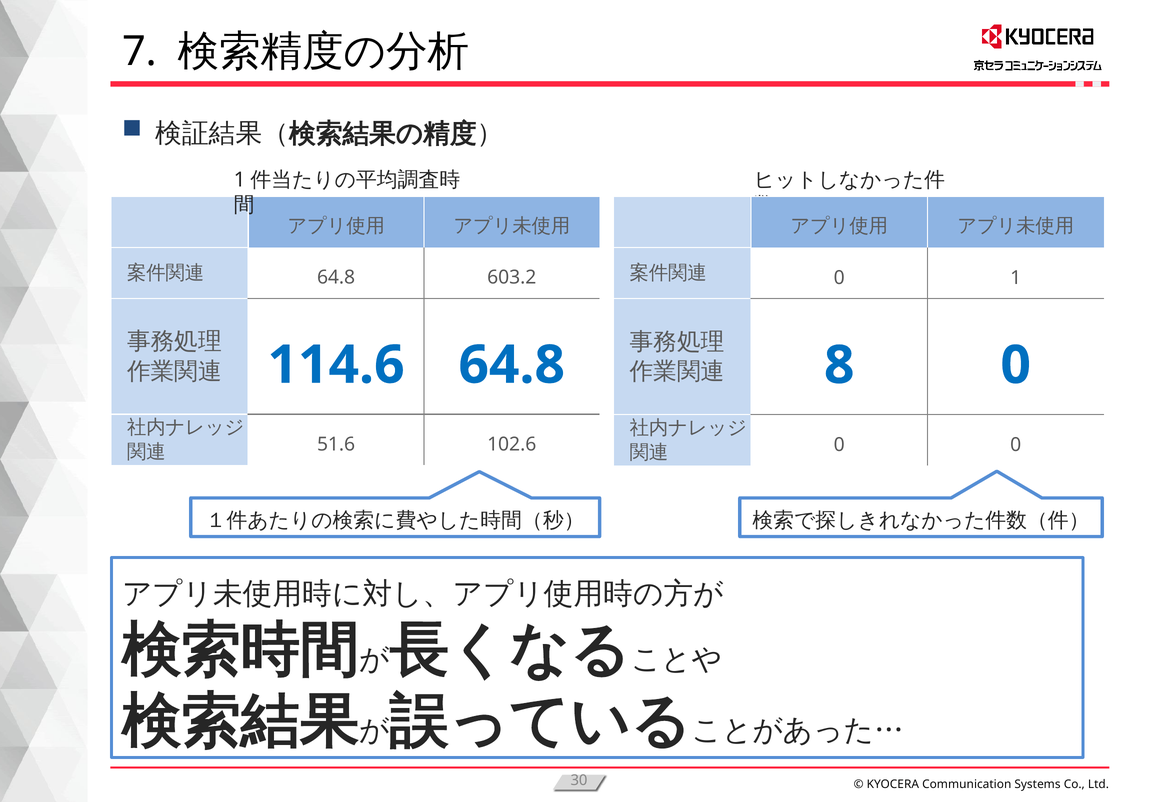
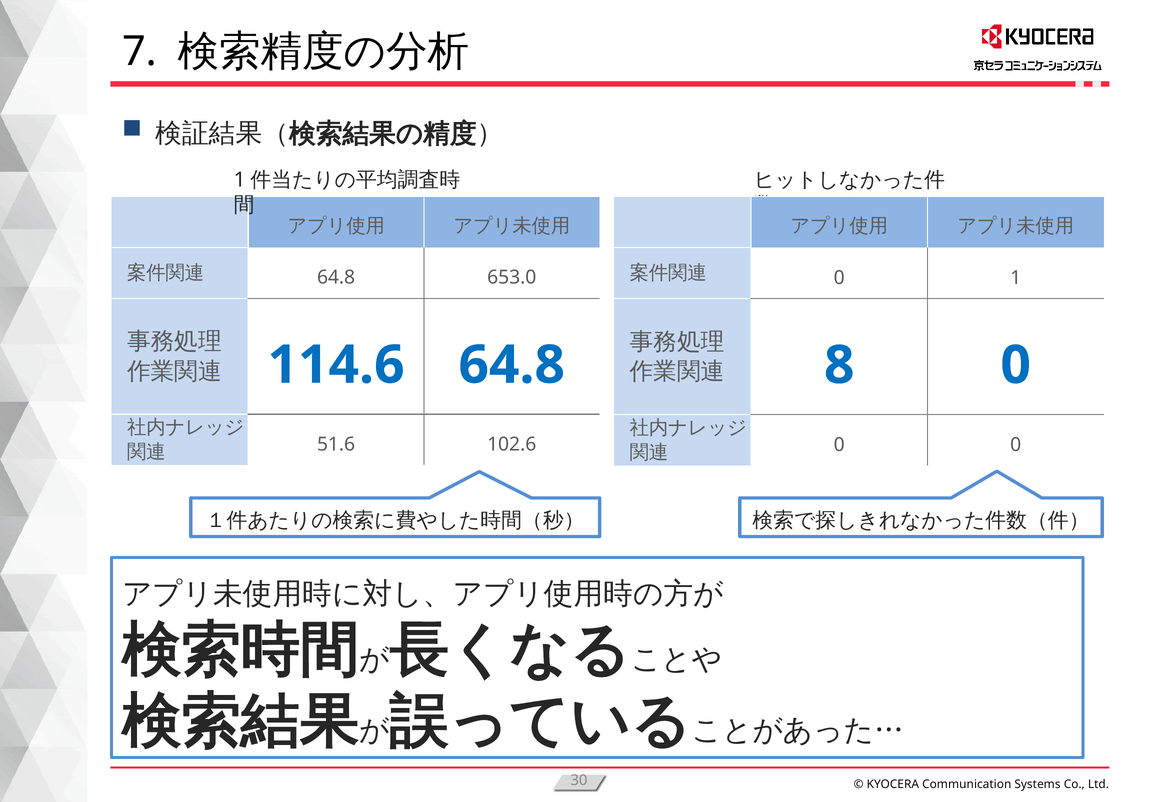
603.2: 603.2 -> 653.0 (512, 277)
